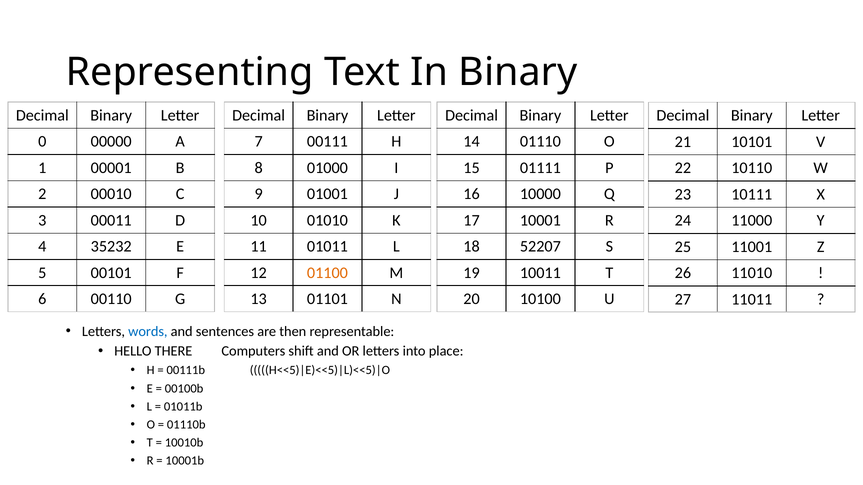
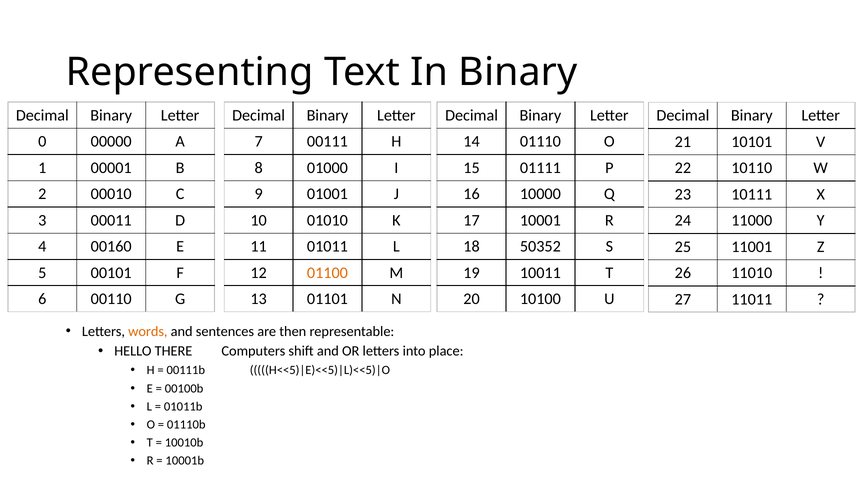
35232: 35232 -> 00160 (111, 247)
52207: 52207 -> 50352 (540, 247)
words colour: blue -> orange (148, 332)
